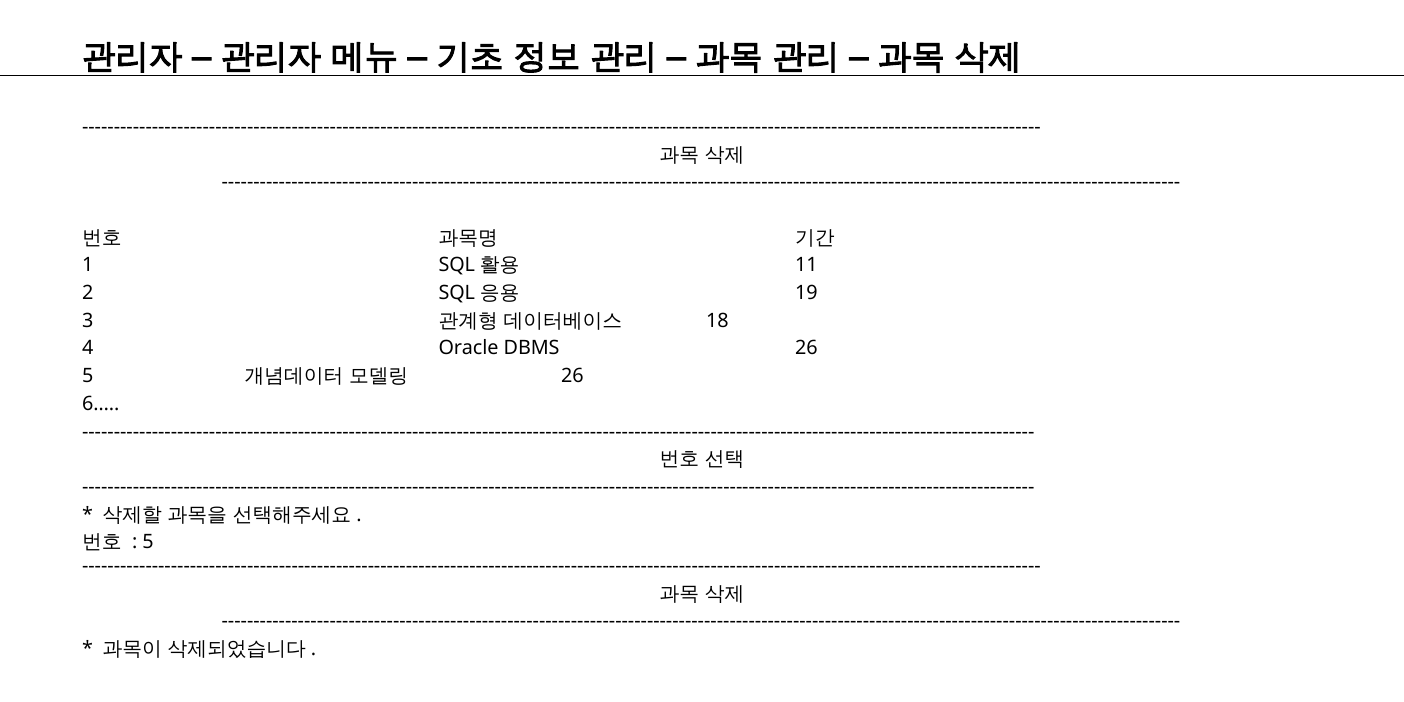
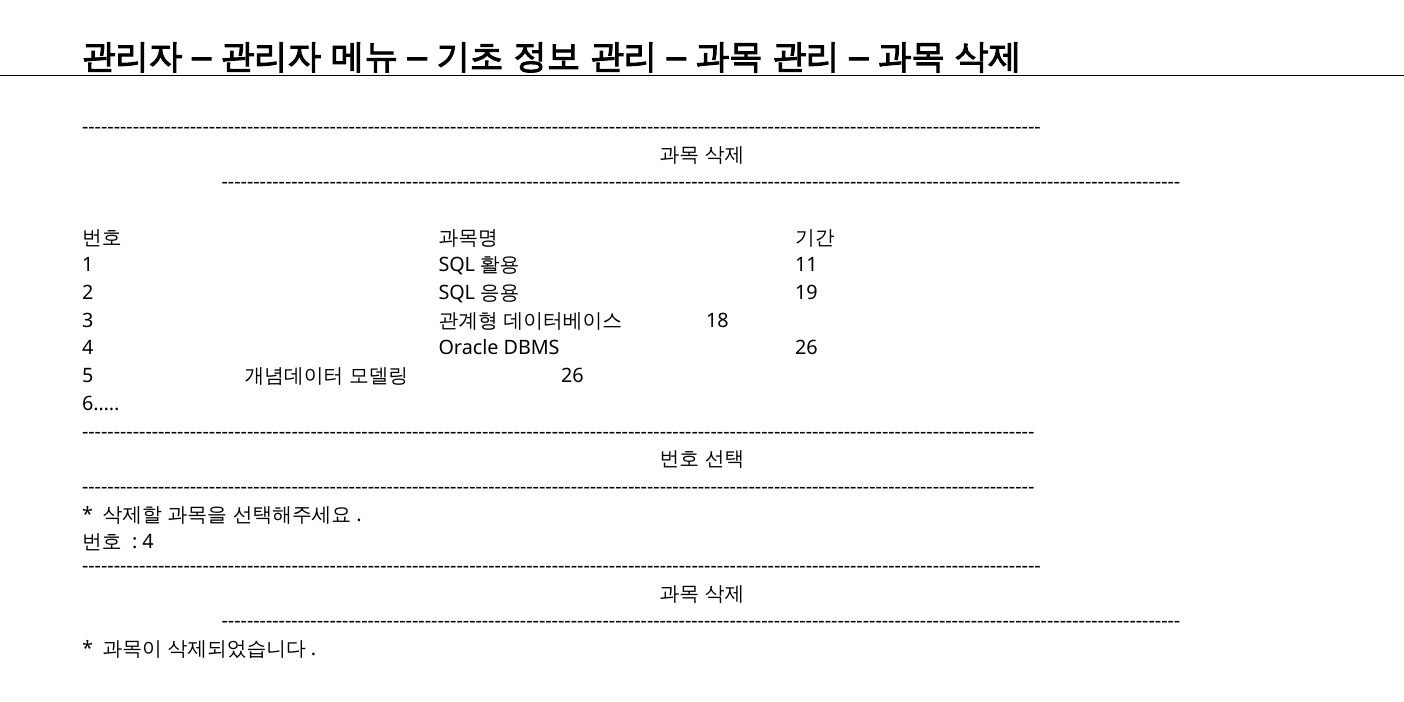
5: 5 -> 4 (148, 542)
